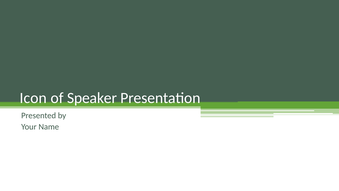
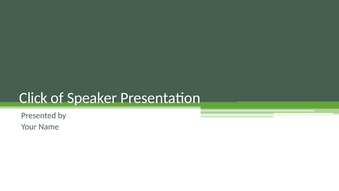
Icon: Icon -> Click (33, 98)
